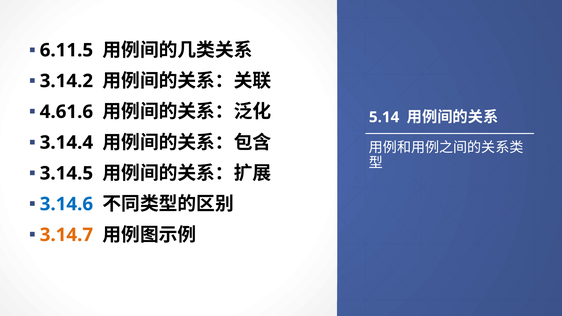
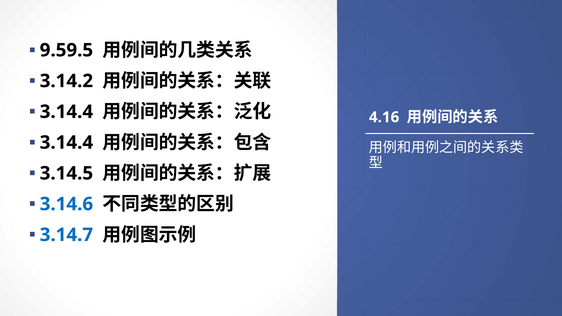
6.11.5: 6.11.5 -> 9.59.5 (66, 50)
4.61.6: 4.61.6 -> 3.14.4 (66, 112)
5.14: 5.14 -> 4.16 (384, 117)
3.14.7 colour: orange -> blue (66, 235)
